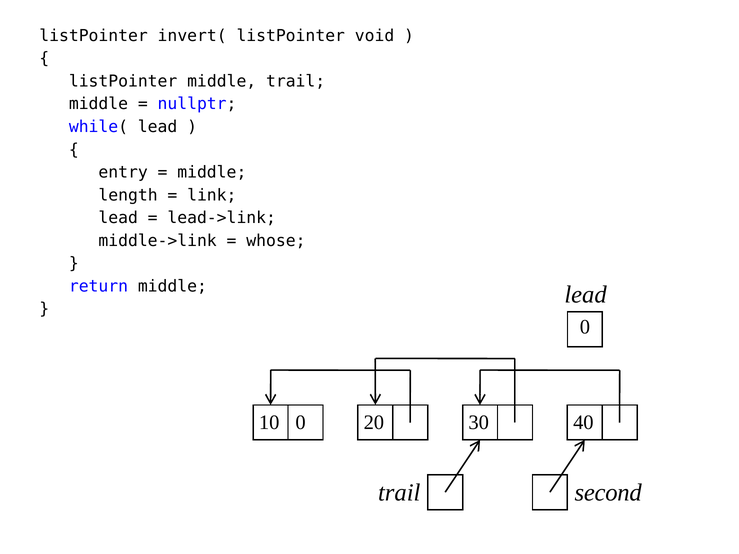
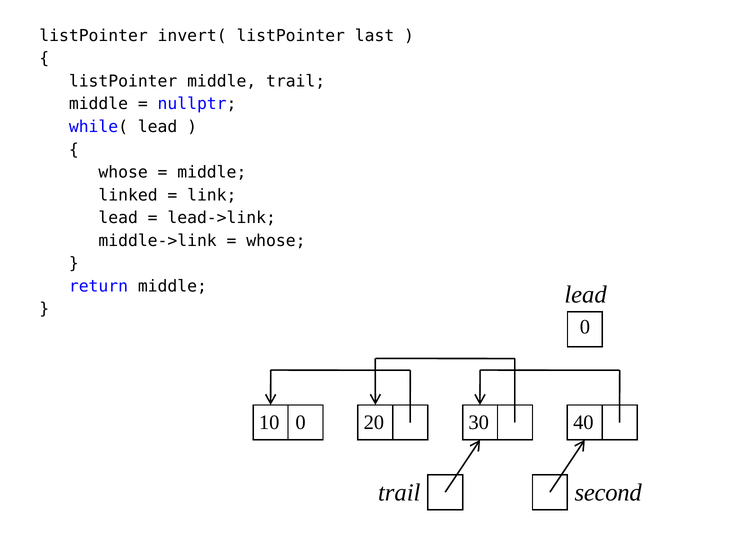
void: void -> last (375, 36)
entry: entry -> whose (123, 172)
length: length -> linked (128, 195)
